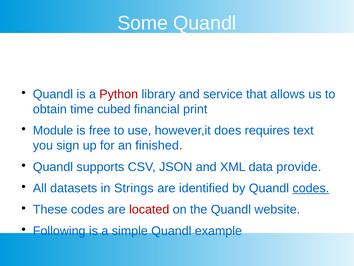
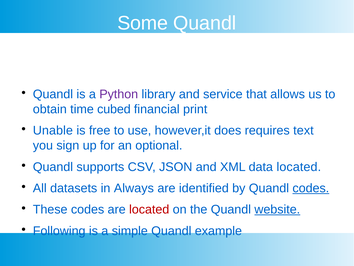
Python colour: red -> purple (119, 94)
Module: Module -> Unable (53, 130)
finished: finished -> optional (159, 145)
data provide: provide -> located (299, 167)
Strings: Strings -> Always (134, 188)
website underline: none -> present (277, 209)
